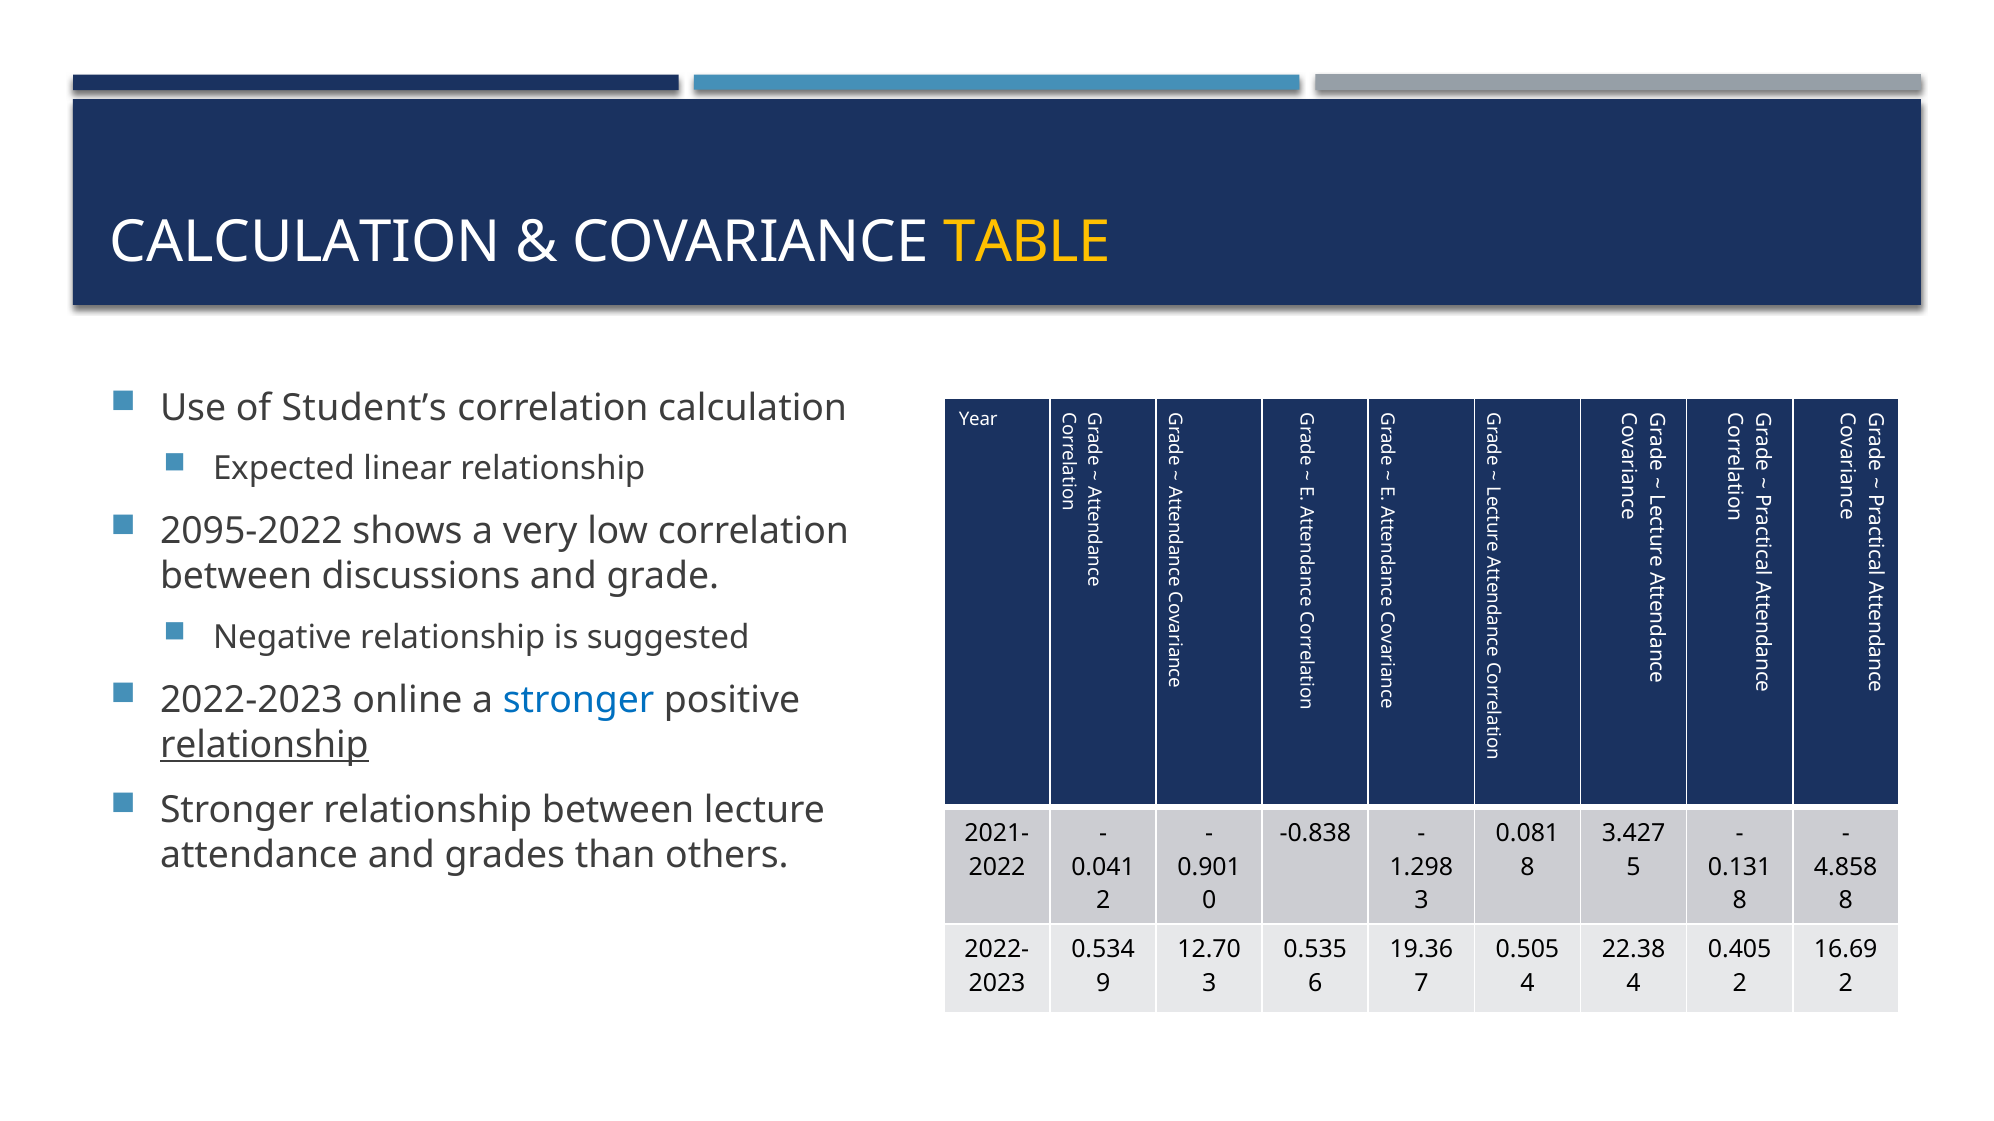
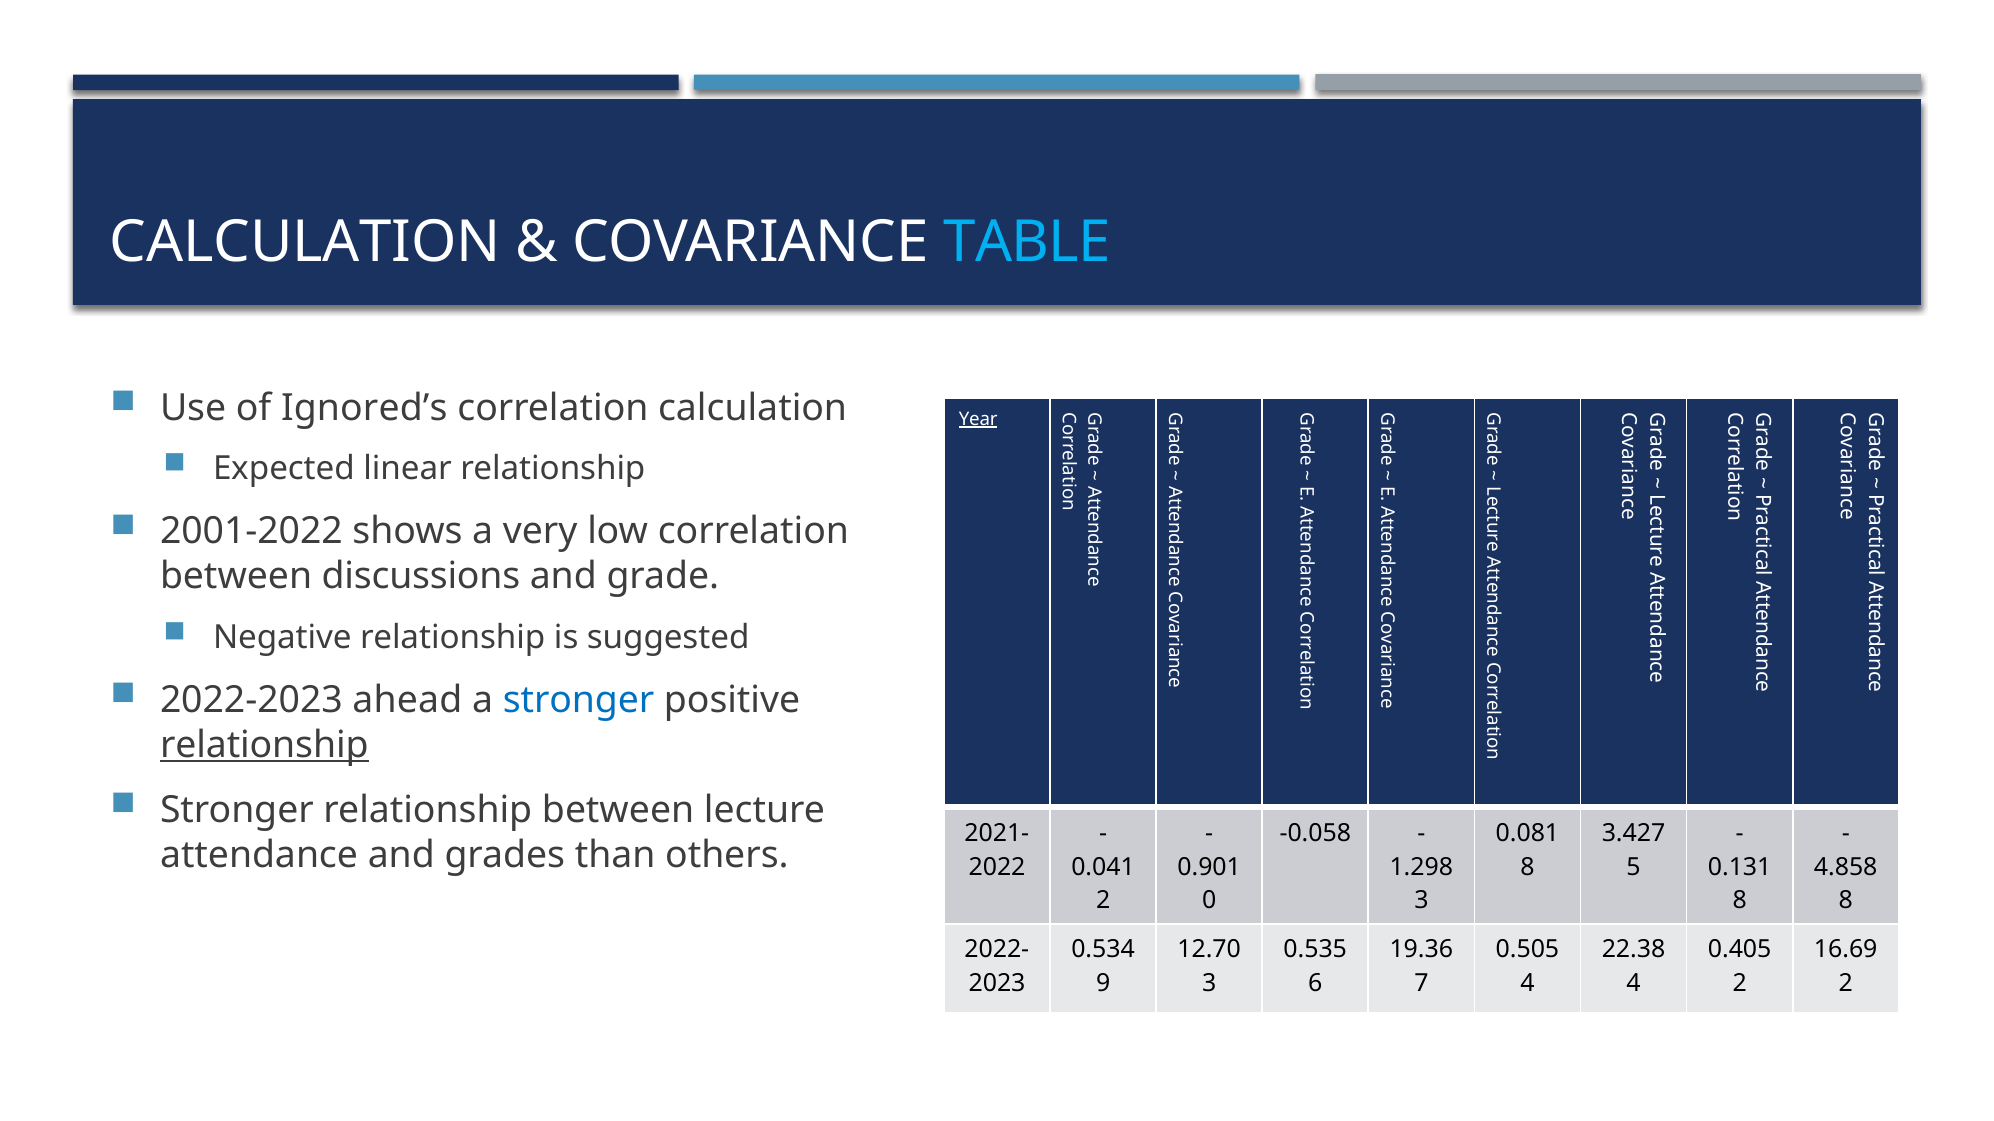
TABLE colour: yellow -> light blue (1027, 243)
Student’s: Student’s -> Ignored’s (364, 408)
Year underline: none -> present (978, 419)
2095-2022: 2095-2022 -> 2001-2022 (251, 532)
online: online -> ahead (407, 701)
-0.838: -0.838 -> -0.058 (1315, 833)
